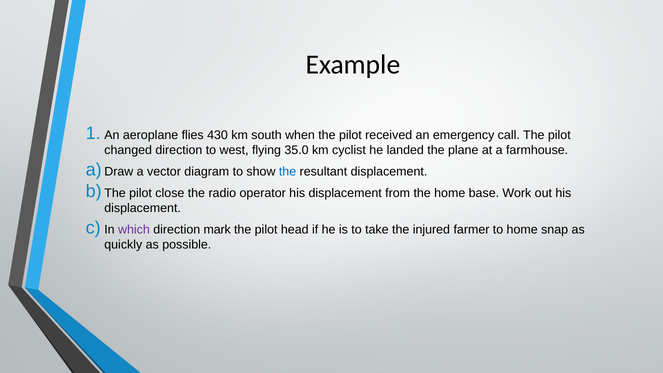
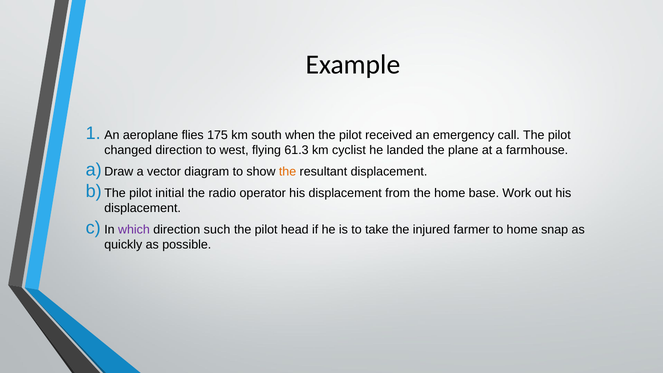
430: 430 -> 175 (218, 135)
35.0: 35.0 -> 61.3 (297, 150)
the colour: blue -> orange (288, 172)
close: close -> initial (170, 193)
mark: mark -> such (217, 230)
